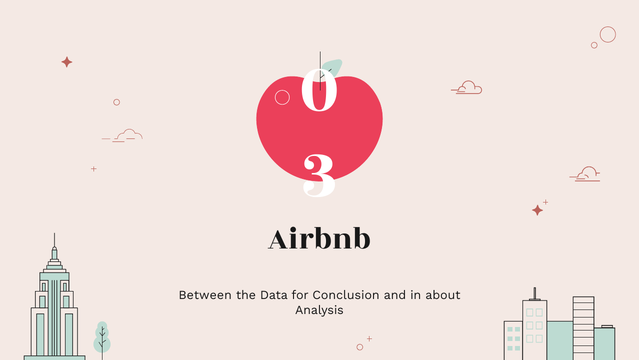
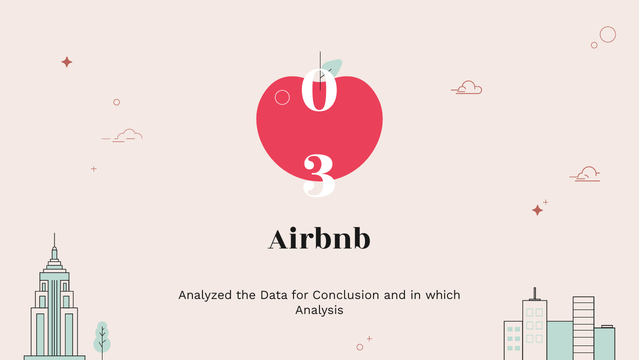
Between: Between -> Analyzed (205, 295)
about: about -> which (443, 295)
